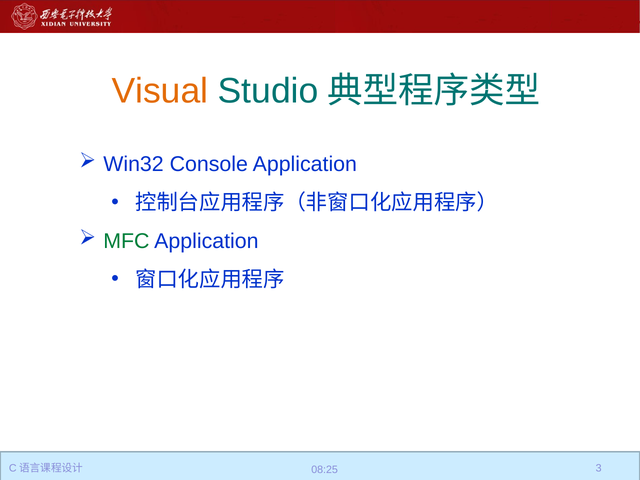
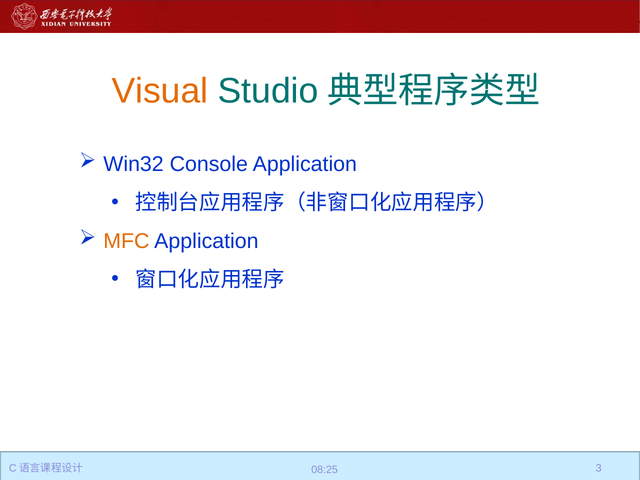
MFC colour: green -> orange (126, 241)
